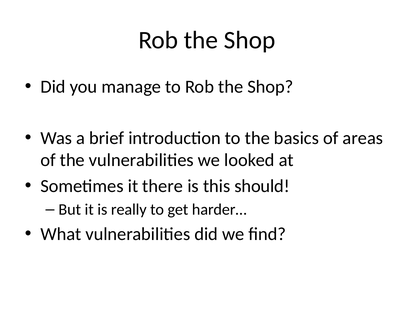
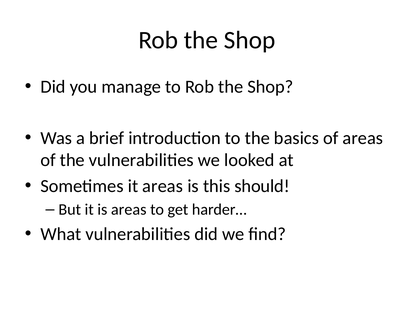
it there: there -> areas (163, 186)
is really: really -> areas (129, 210)
